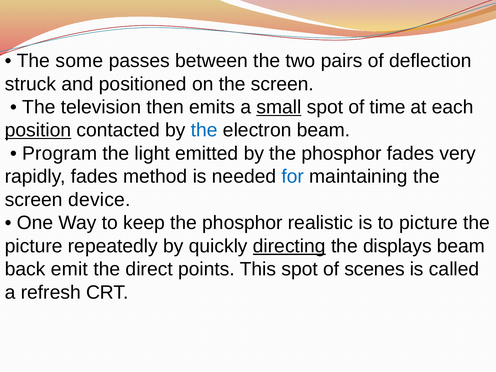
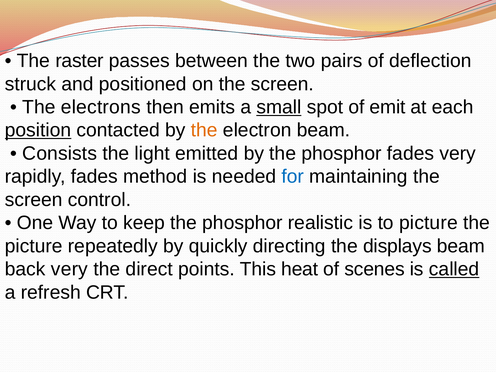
some: some -> raster (80, 61)
television: television -> electrons (101, 107)
time: time -> emit (388, 107)
the colour: blue -> orange (204, 130)
Program: Program -> Consists (60, 153)
device: device -> control (99, 200)
directing underline: present -> none (289, 246)
back emit: emit -> very (69, 269)
This spot: spot -> heat (300, 269)
called underline: none -> present (454, 269)
